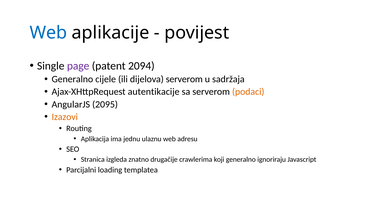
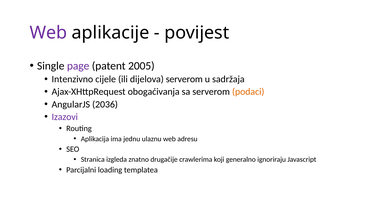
Web colour: blue -> purple (48, 33)
2094: 2094 -> 2005 (141, 66)
Generalno: Generalno -> Intenzivno (72, 79)
autentikacije: autentikacije -> obogaćivanja (154, 92)
2095: 2095 -> 2036 (105, 104)
Izazovi colour: orange -> purple (65, 117)
